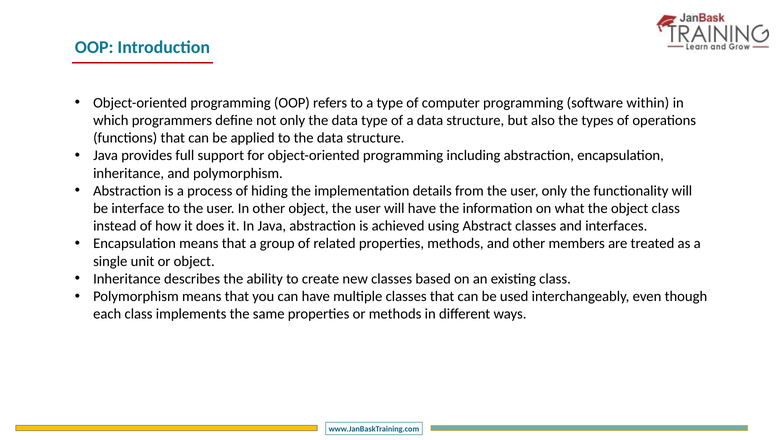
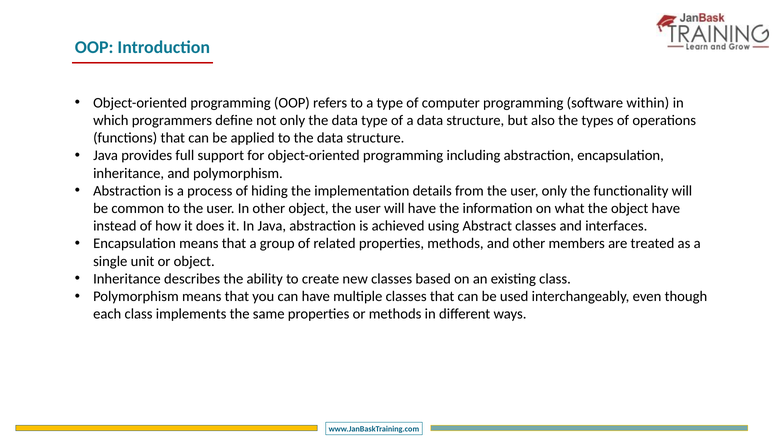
interface: interface -> common (138, 208)
object class: class -> have (666, 208)
